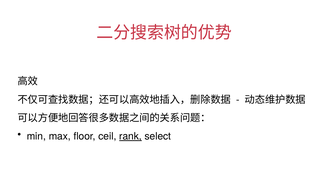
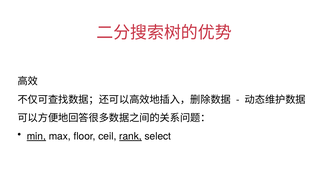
min underline: none -> present (36, 136)
